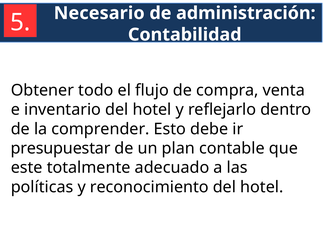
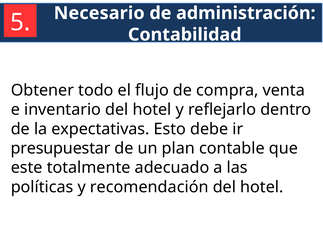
comprender: comprender -> expectativas (100, 129)
reconocimiento: reconocimiento -> recomendación (149, 187)
